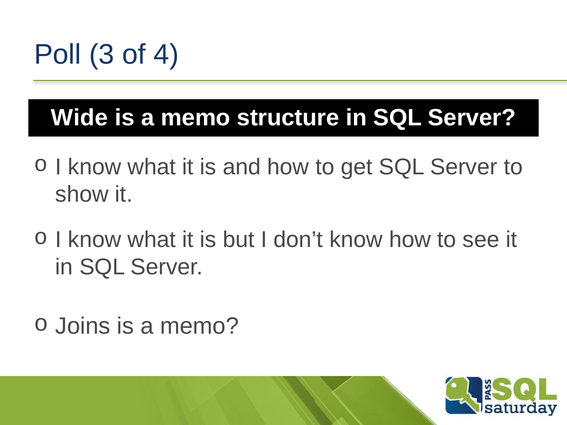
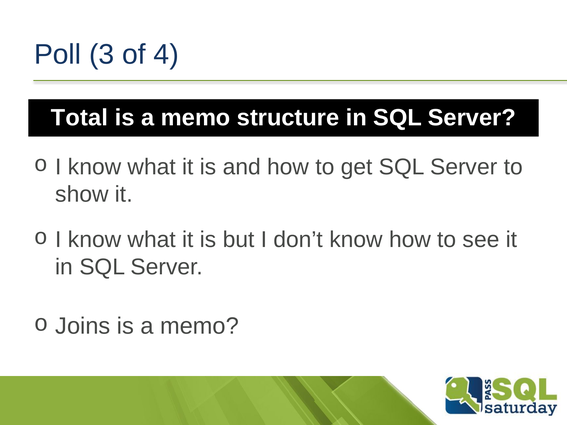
Wide: Wide -> Total (79, 118)
